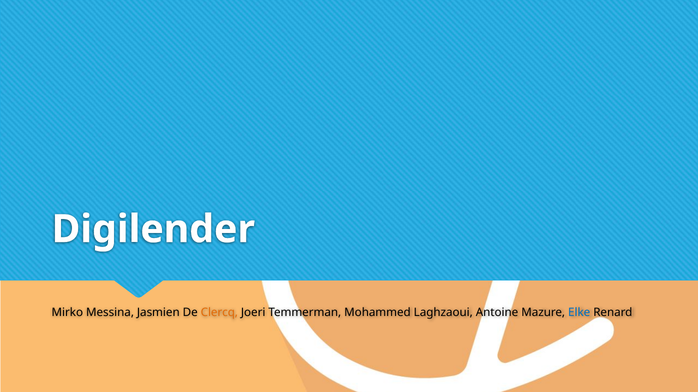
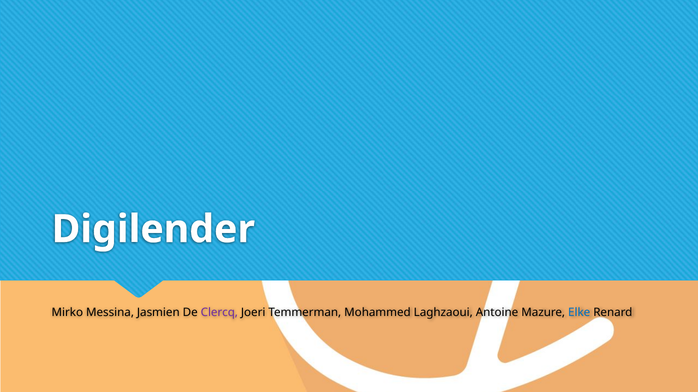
Clercq colour: orange -> purple (219, 313)
